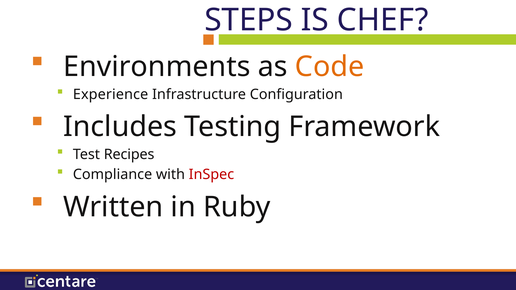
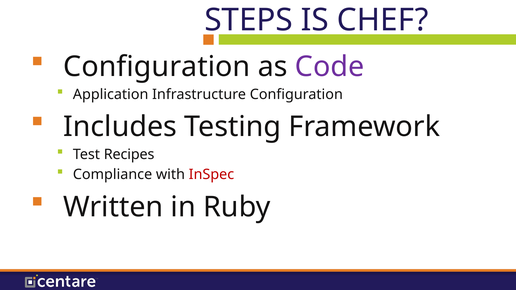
Environments: Environments -> Configuration (157, 67)
Code colour: orange -> purple (330, 67)
Experience: Experience -> Application (111, 94)
